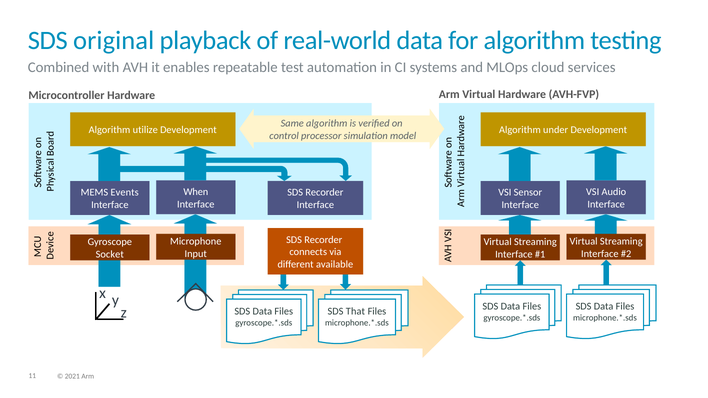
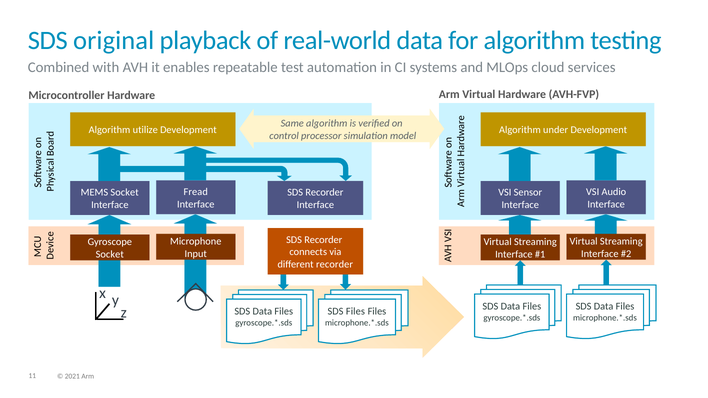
When: When -> Fread (196, 192)
MEMS Events: Events -> Socket (125, 193)
different available: available -> recorder (335, 265)
SDS That: That -> Files (355, 312)
